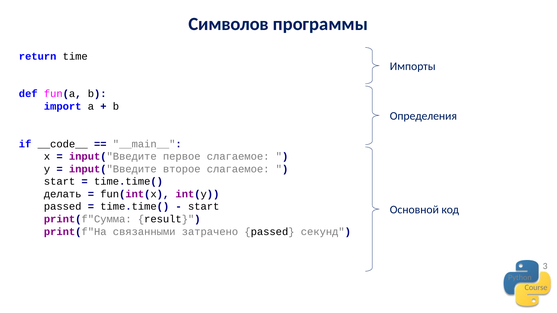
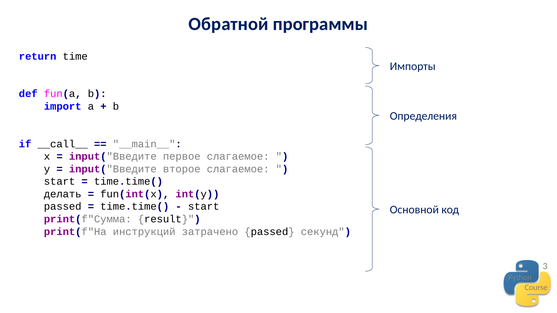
Символов: Символов -> Обратной (229, 24)
__code__: __code__ -> __call__ (63, 144)
связанными: связанными -> инструкций (144, 232)
